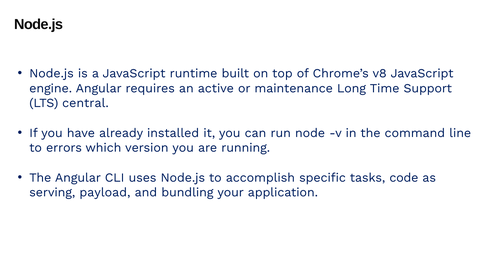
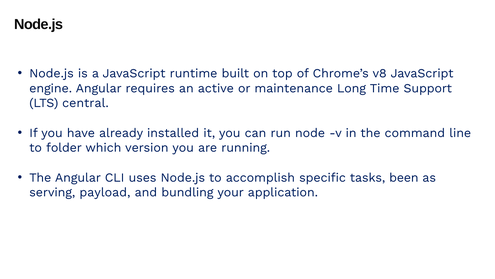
errors: errors -> folder (64, 148)
code: code -> been (404, 177)
